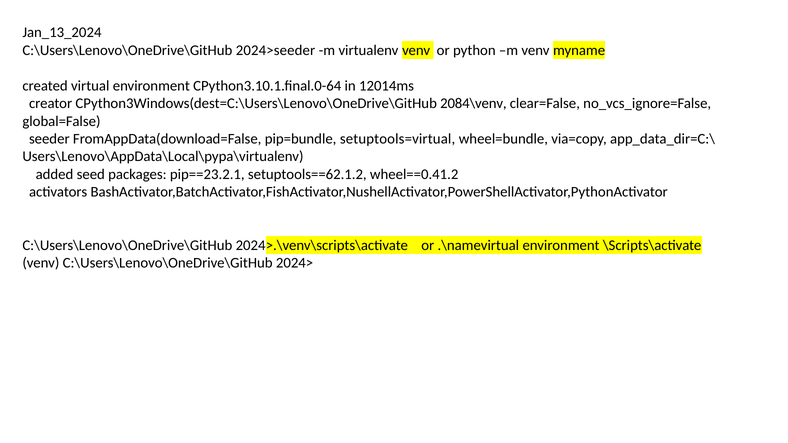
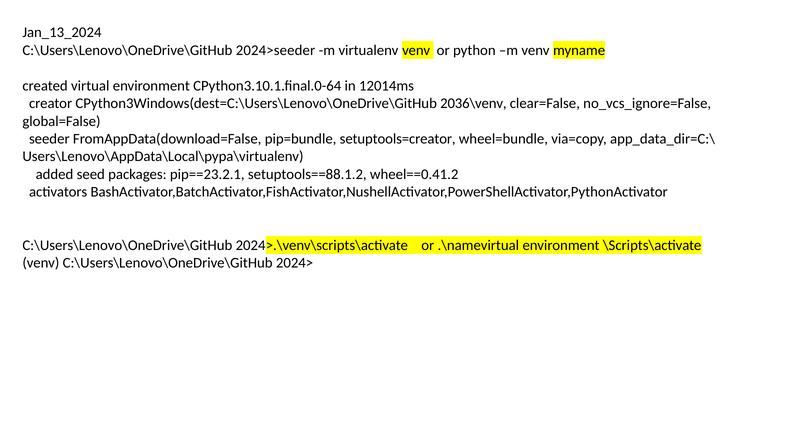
2084\venv: 2084\venv -> 2036\venv (473, 103)
setuptools=virtual: setuptools=virtual -> setuptools=creator (398, 139)
setuptools==62.1.2: setuptools==62.1.2 -> setuptools==88.1.2 (307, 174)
